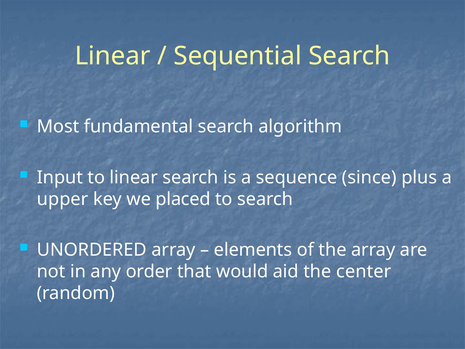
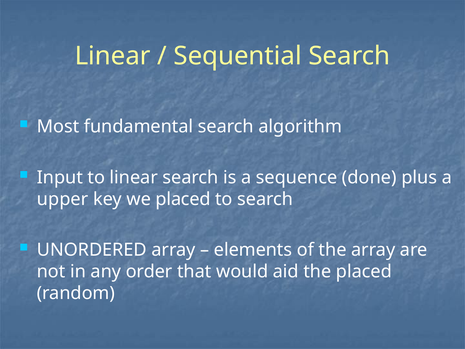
since: since -> done (369, 177)
the center: center -> placed (364, 271)
